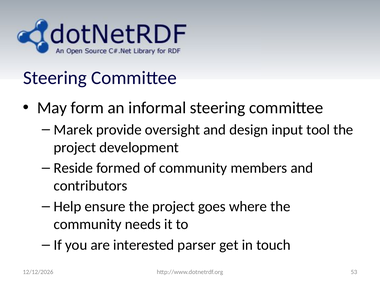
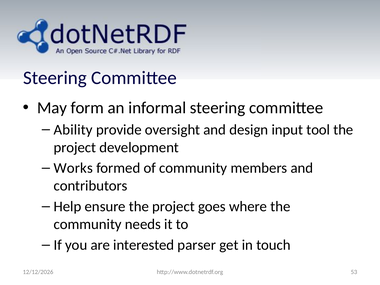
Marek: Marek -> Ability (73, 130)
Reside: Reside -> Works (73, 168)
